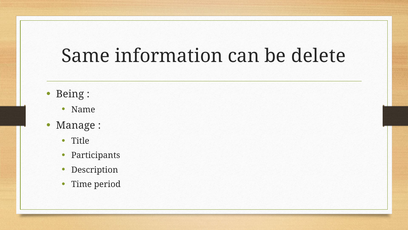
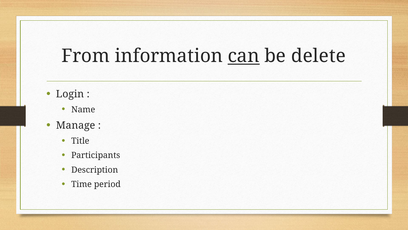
Same: Same -> From (86, 56)
can underline: none -> present (244, 56)
Being: Being -> Login (70, 94)
